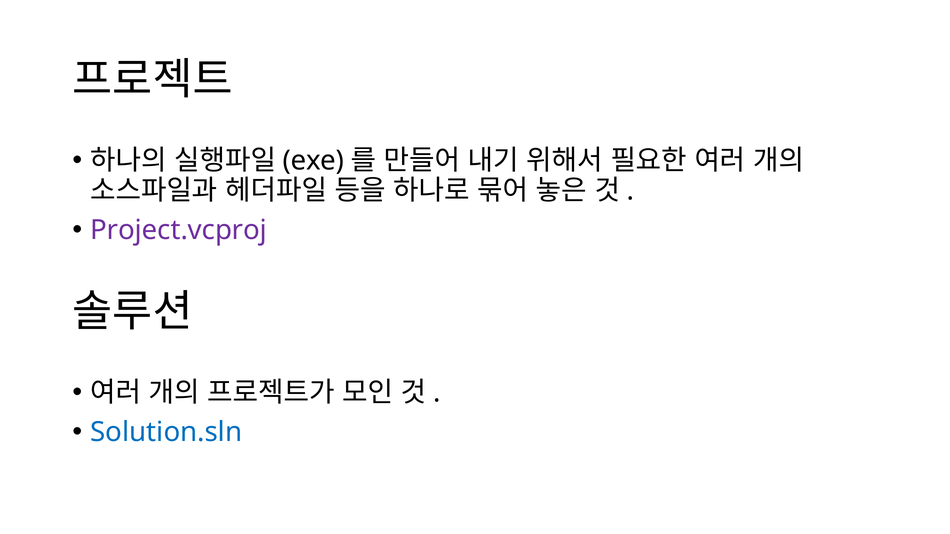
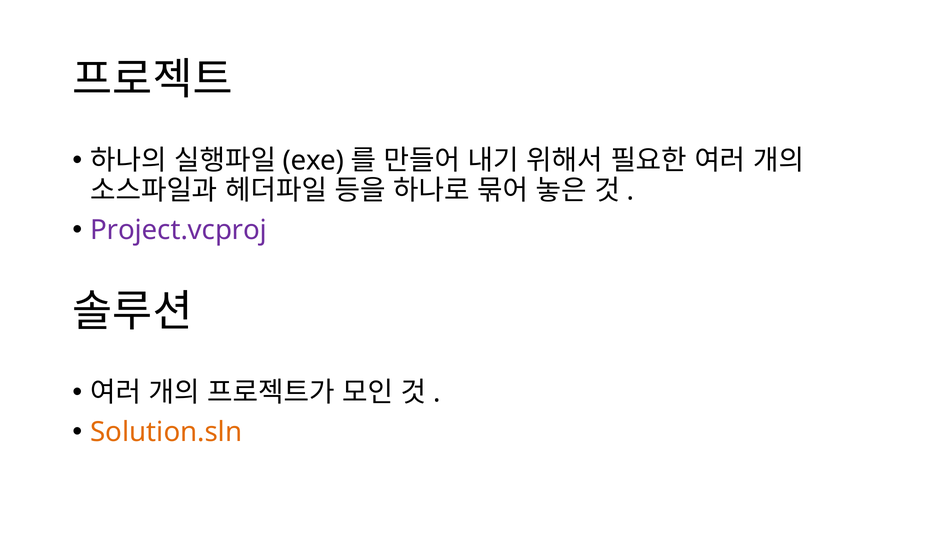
Solution.sln colour: blue -> orange (166, 432)
